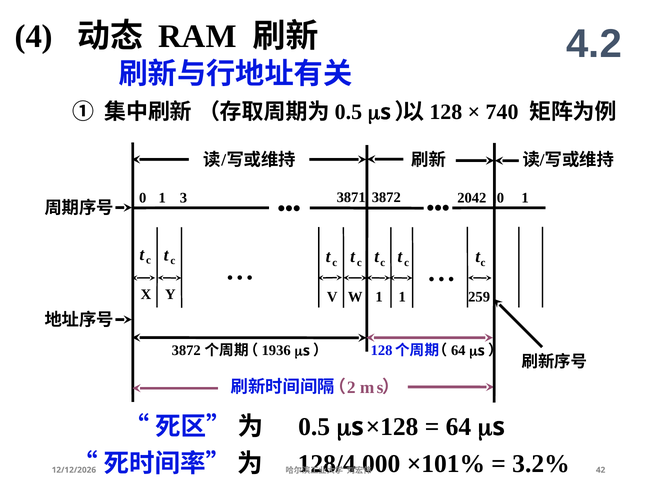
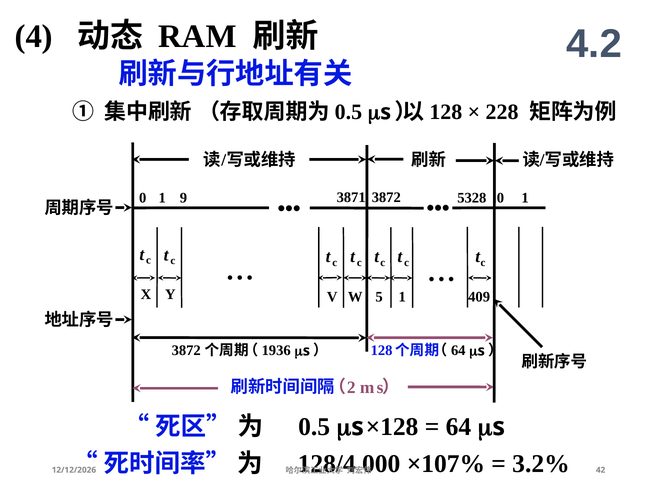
740: 740 -> 228 (502, 112)
3: 3 -> 9 (183, 198)
2042: 2042 -> 5328 (472, 198)
W 1: 1 -> 5 (379, 297)
259: 259 -> 409 (479, 297)
×101%: ×101% -> ×107% (446, 464)
